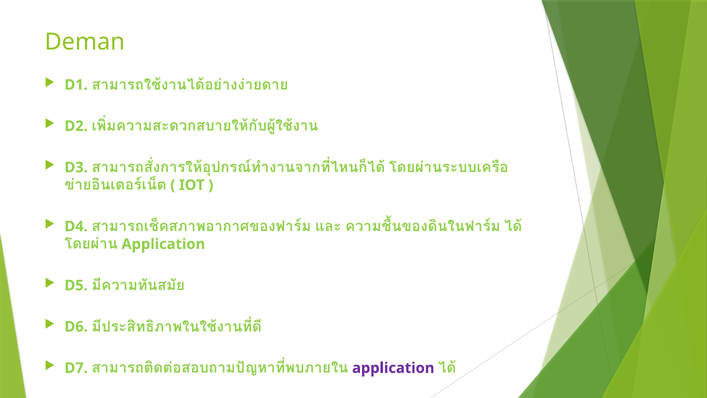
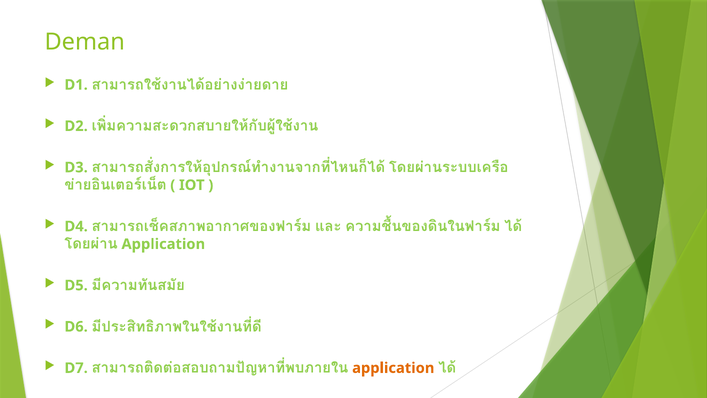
application colour: purple -> orange (393, 368)
